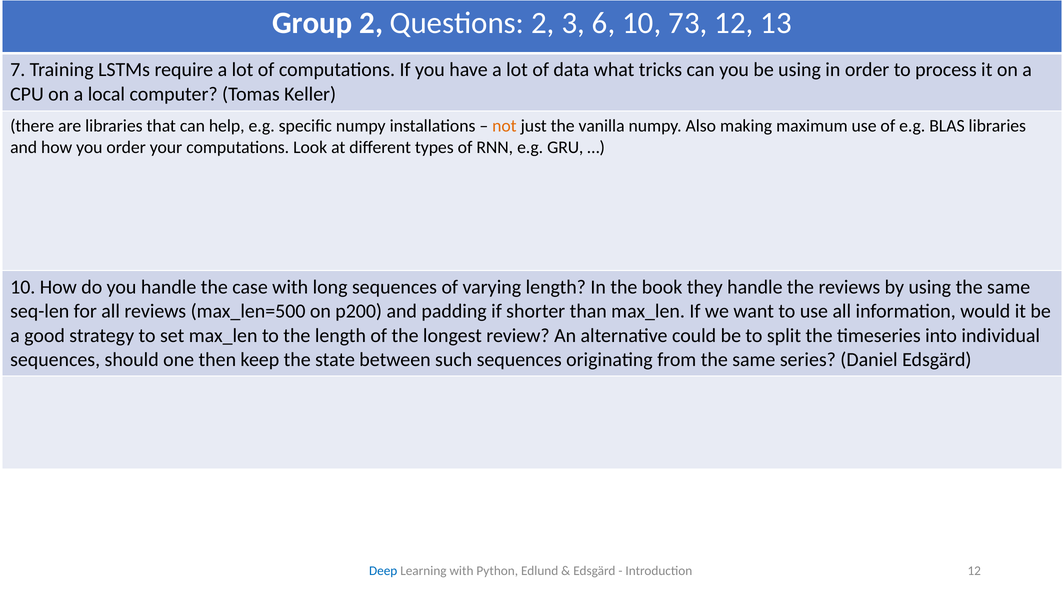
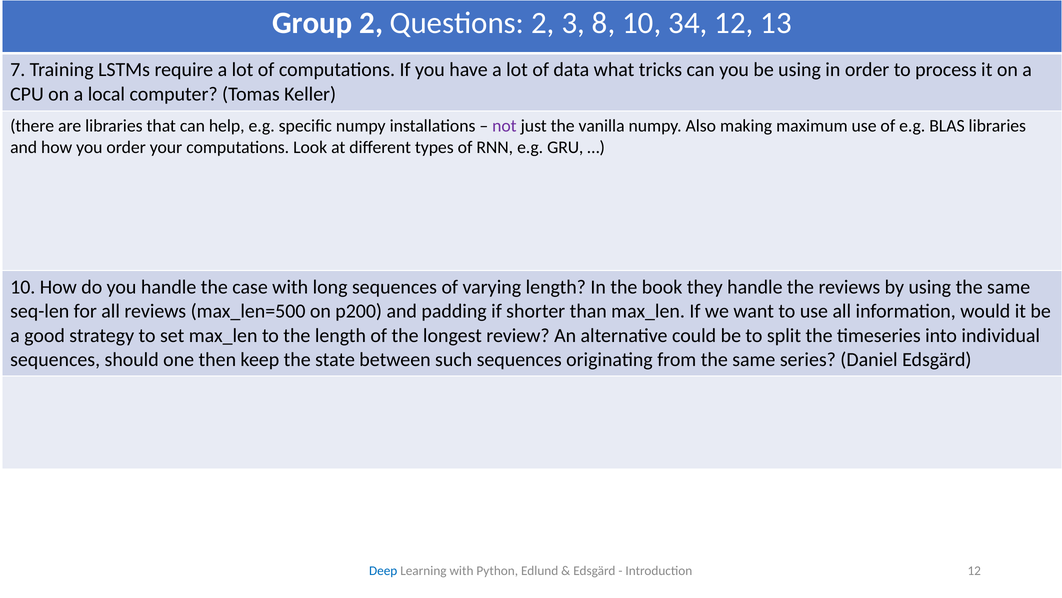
6: 6 -> 8 (604, 23)
73: 73 -> 34 (688, 23)
not colour: orange -> purple (504, 126)
